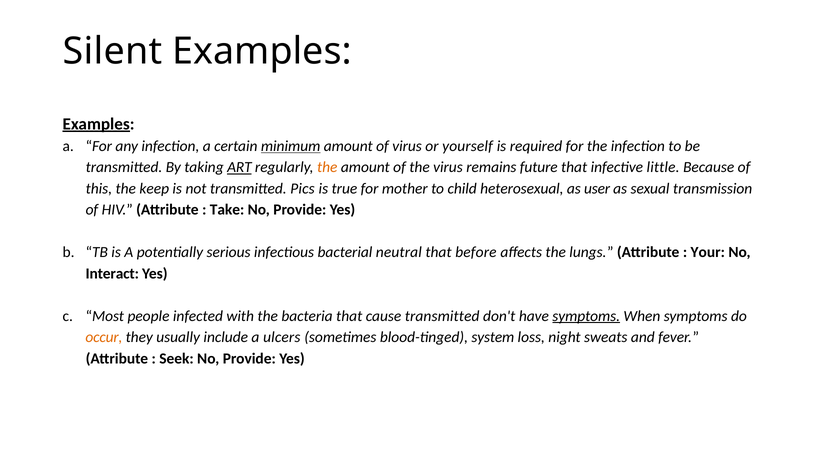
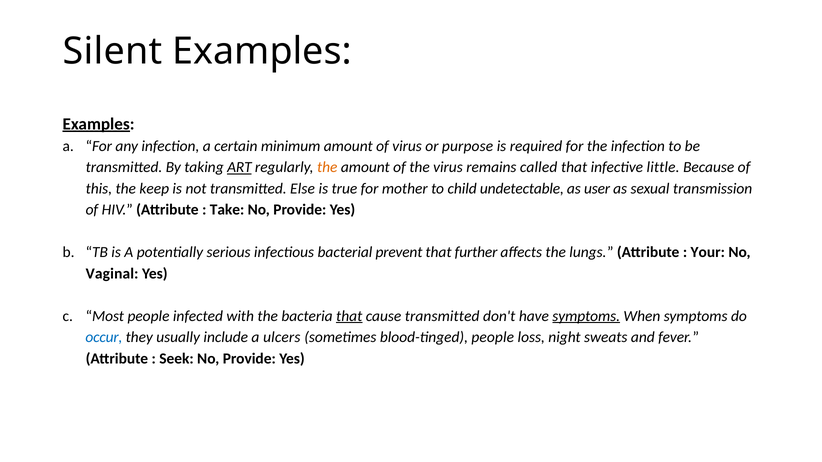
minimum underline: present -> none (291, 146)
yourself: yourself -> purpose (468, 146)
future: future -> called (539, 167)
Pics: Pics -> Else (303, 189)
heterosexual: heterosexual -> undetectable (522, 189)
neutral: neutral -> prevent (399, 253)
before: before -> further (476, 253)
Interact: Interact -> Vaginal (112, 274)
that underline: none -> present (349, 316)
occur colour: orange -> blue (104, 338)
blood-tinged system: system -> people (493, 338)
